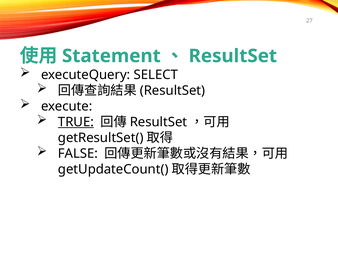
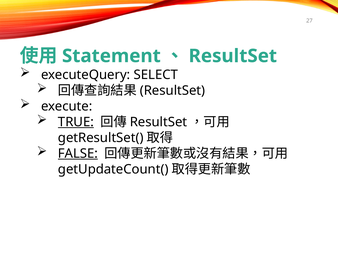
FALSE underline: none -> present (78, 154)
